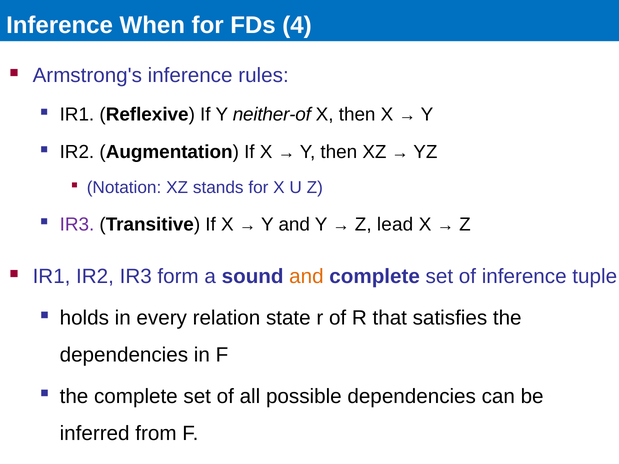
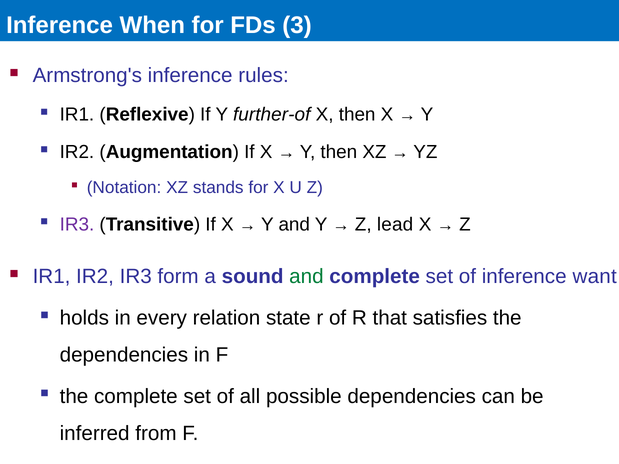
4: 4 -> 3 (297, 25)
neither-of: neither-of -> further-of (272, 114)
and colour: orange -> green (306, 277)
tuple: tuple -> want (595, 277)
